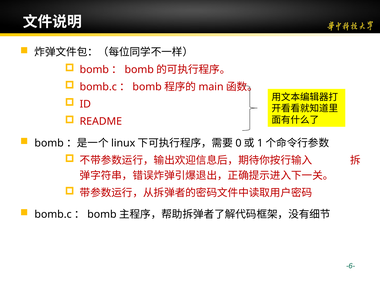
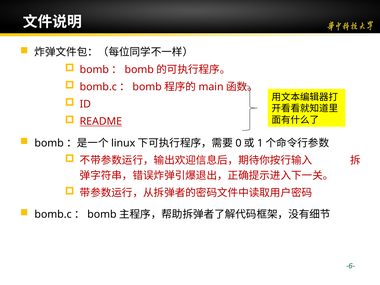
README underline: none -> present (101, 121)
